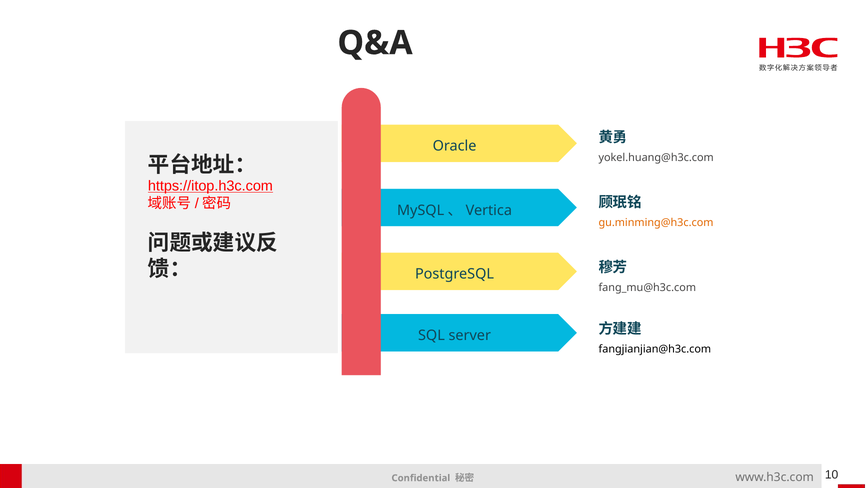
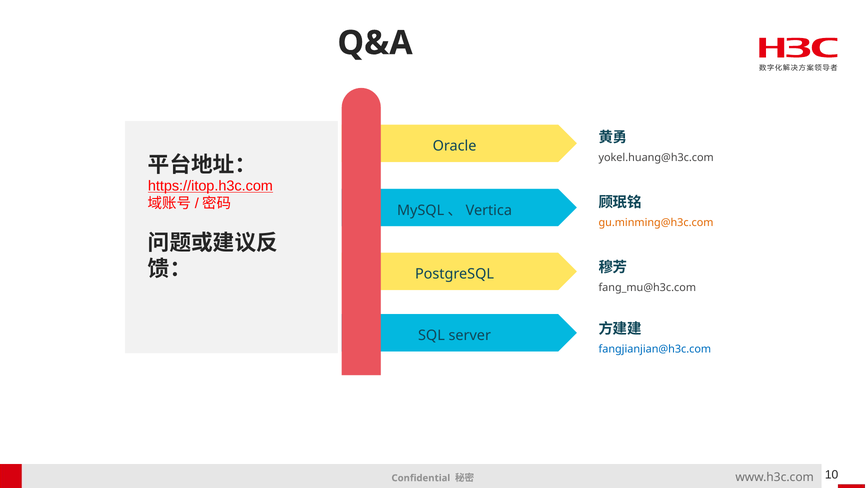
fangjianjian@h3c.com colour: black -> blue (655, 349)
